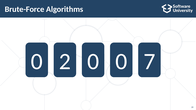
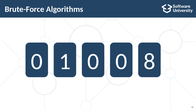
2: 2 -> 1 (65, 62)
7: 7 -> 8 (149, 62)
